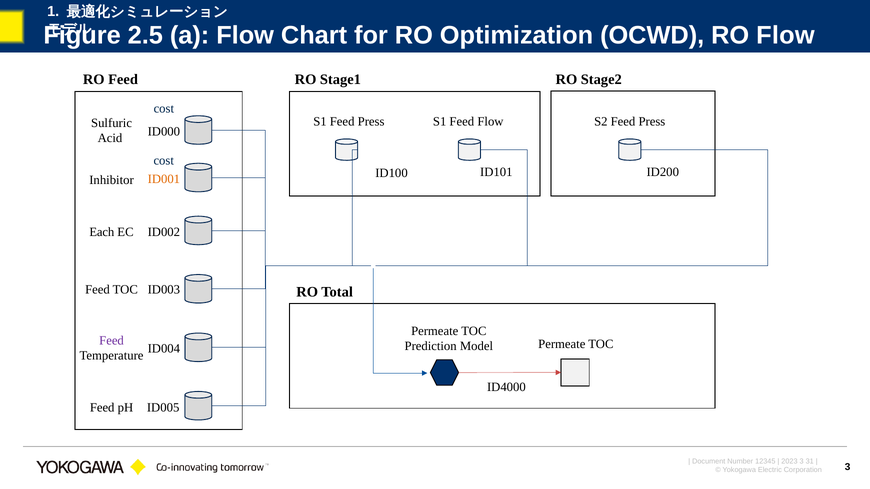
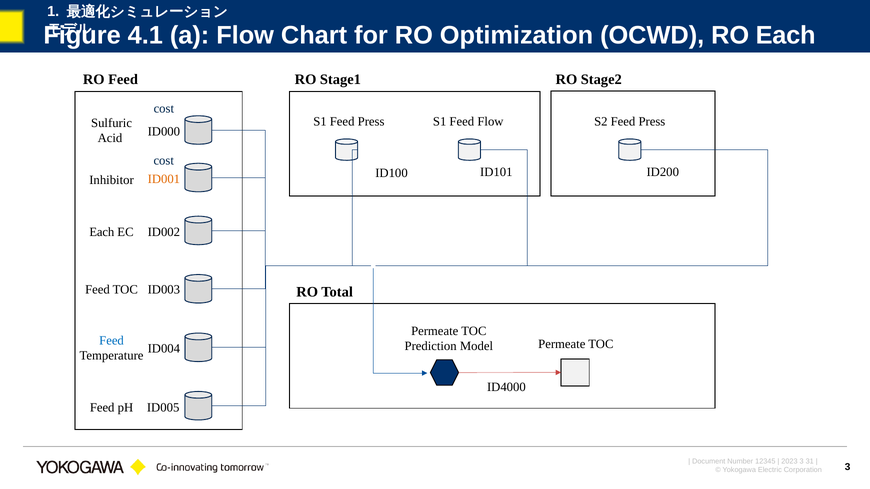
2.5: 2.5 -> 4.1 (145, 36)
RO Flow: Flow -> Each (786, 36)
Feed colour: purple -> blue (112, 341)
